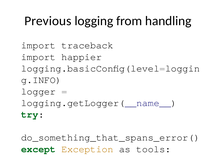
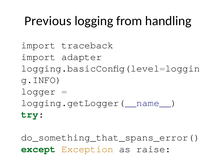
happier: happier -> adapter (82, 57)
as tools: tools -> raise (154, 149)
